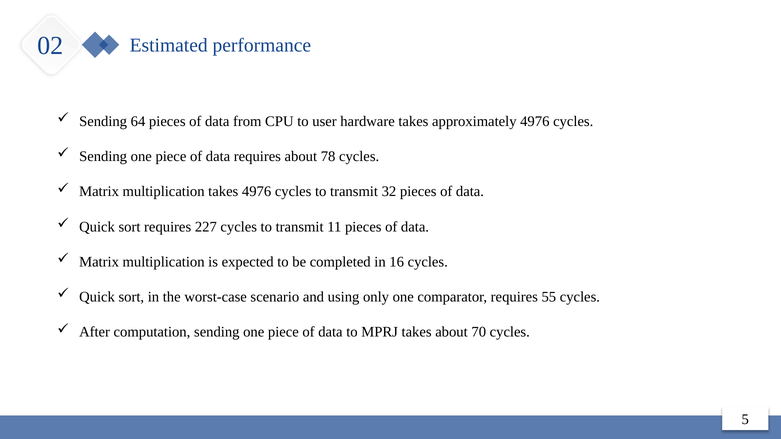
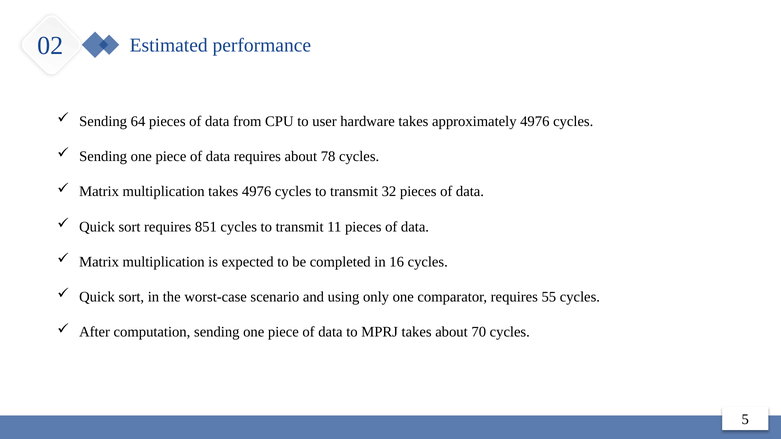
227: 227 -> 851 (206, 227)
